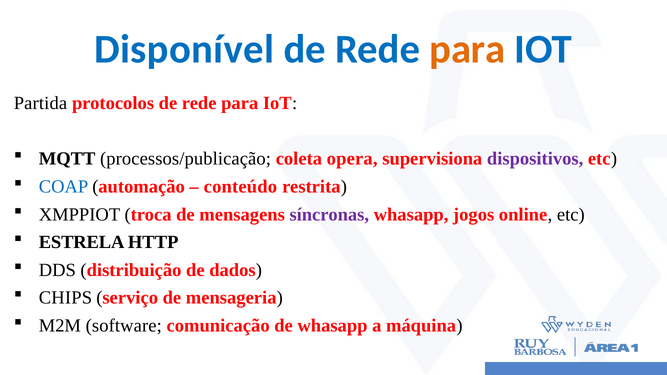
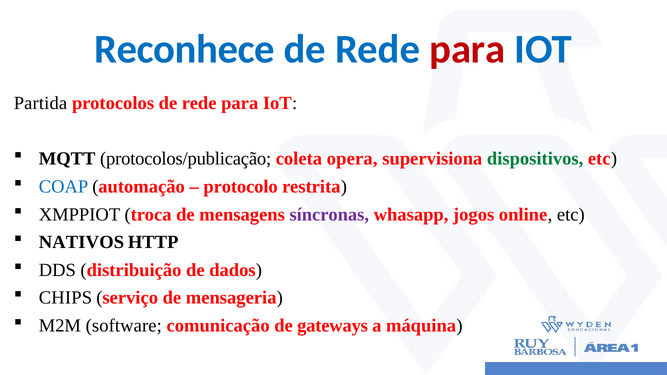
Disponível: Disponível -> Reconhece (184, 49)
para colour: orange -> red (467, 49)
processos/publicação: processos/publicação -> protocolos/publicação (186, 159)
dispositivos colour: purple -> green (535, 159)
conteúdo: conteúdo -> protocolo (241, 187)
ESTRELA: ESTRELA -> NATIVOS (81, 242)
de whasapp: whasapp -> gateways (333, 326)
